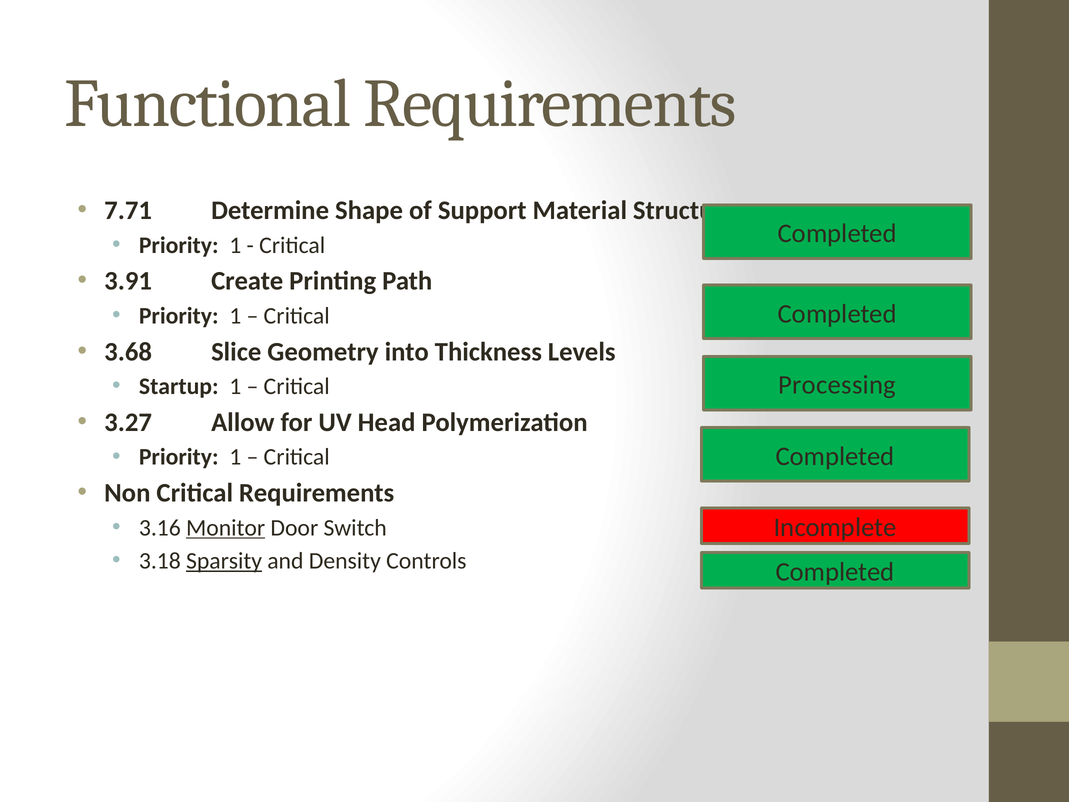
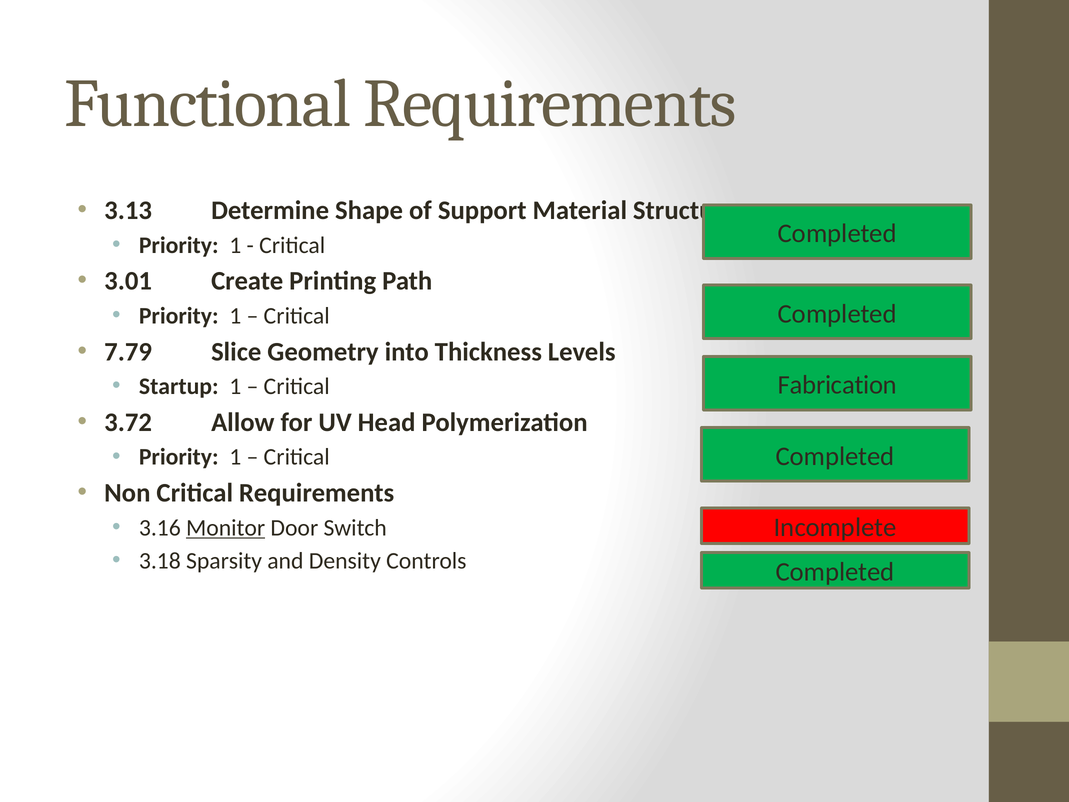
7.71: 7.71 -> 3.13 (128, 210)
3.91: 3.91 -> 3.01 (128, 281)
3.68: 3.68 -> 7.79 (128, 352)
Processing: Processing -> Fabrication (837, 385)
3.27: 3.27 -> 3.72 (128, 422)
Sparsity underline: present -> none (224, 561)
